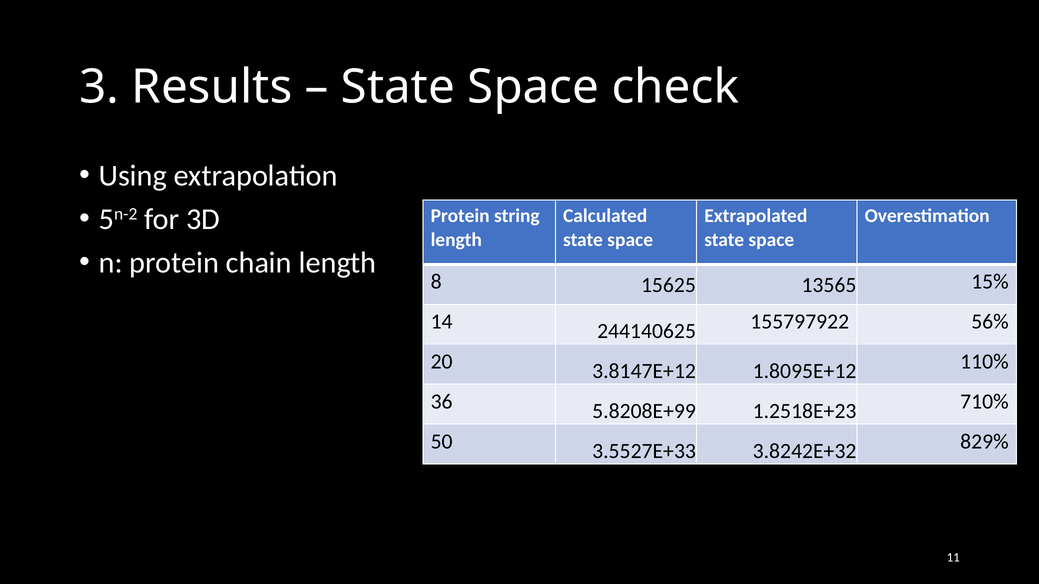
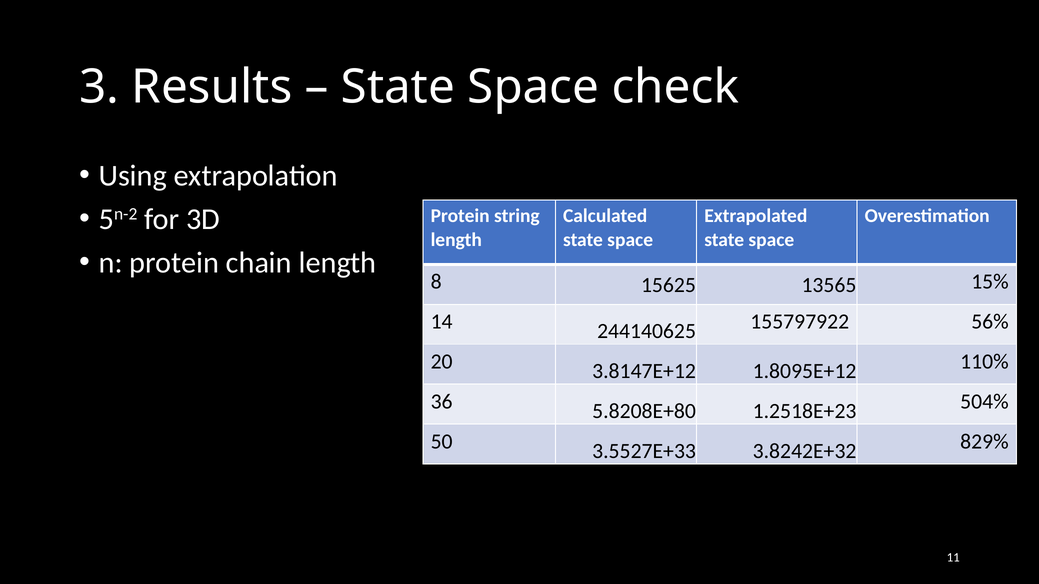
5.8208E+99: 5.8208E+99 -> 5.8208E+80 (644, 411)
710%: 710% -> 504% (984, 402)
